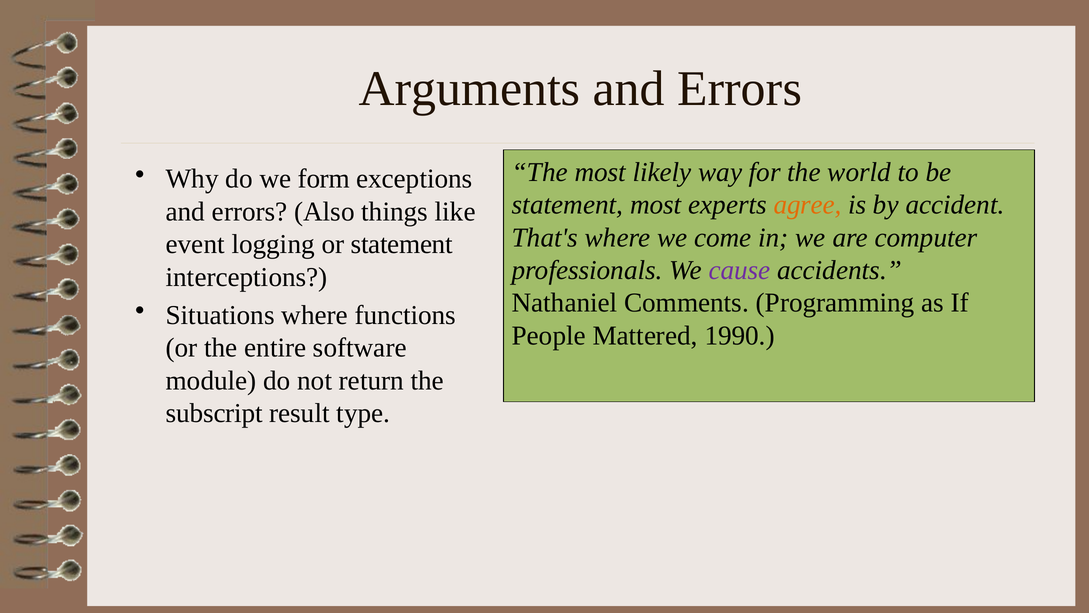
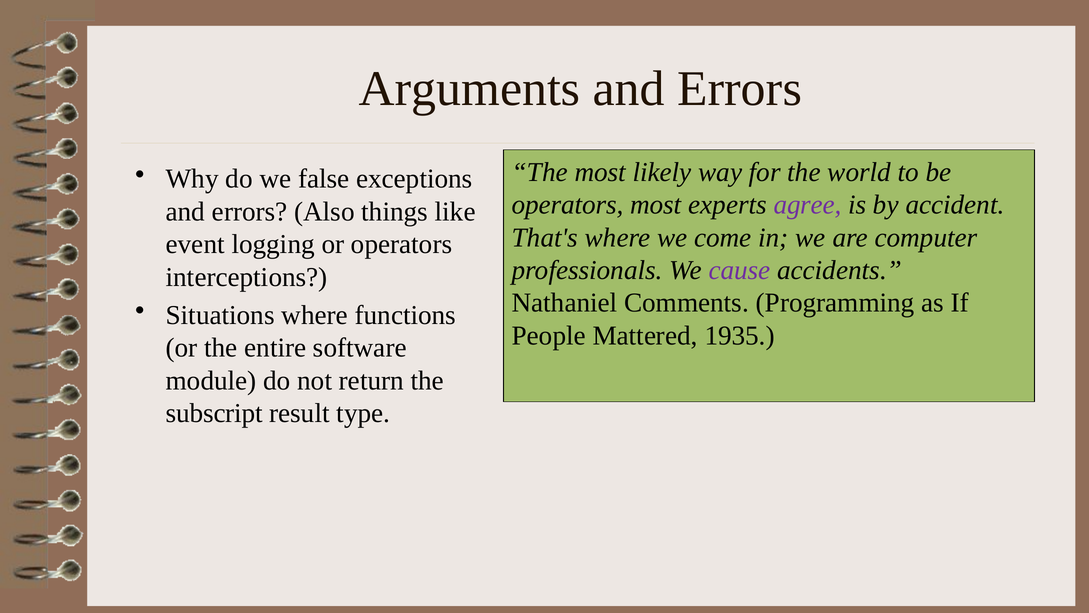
form: form -> false (324, 179)
statement: statement -> operators (568, 205)
agree colour: orange -> purple (808, 205)
or statement: statement -> operators (402, 244)
1990: 1990 -> 1935 (740, 335)
